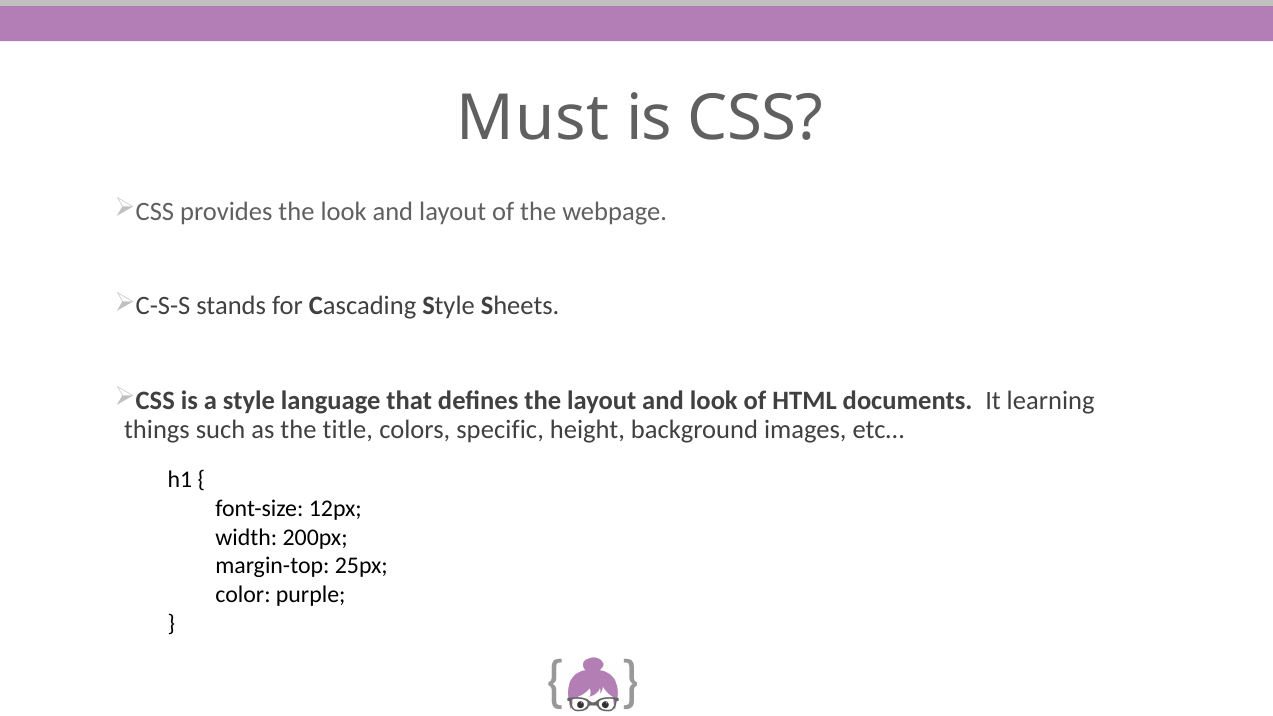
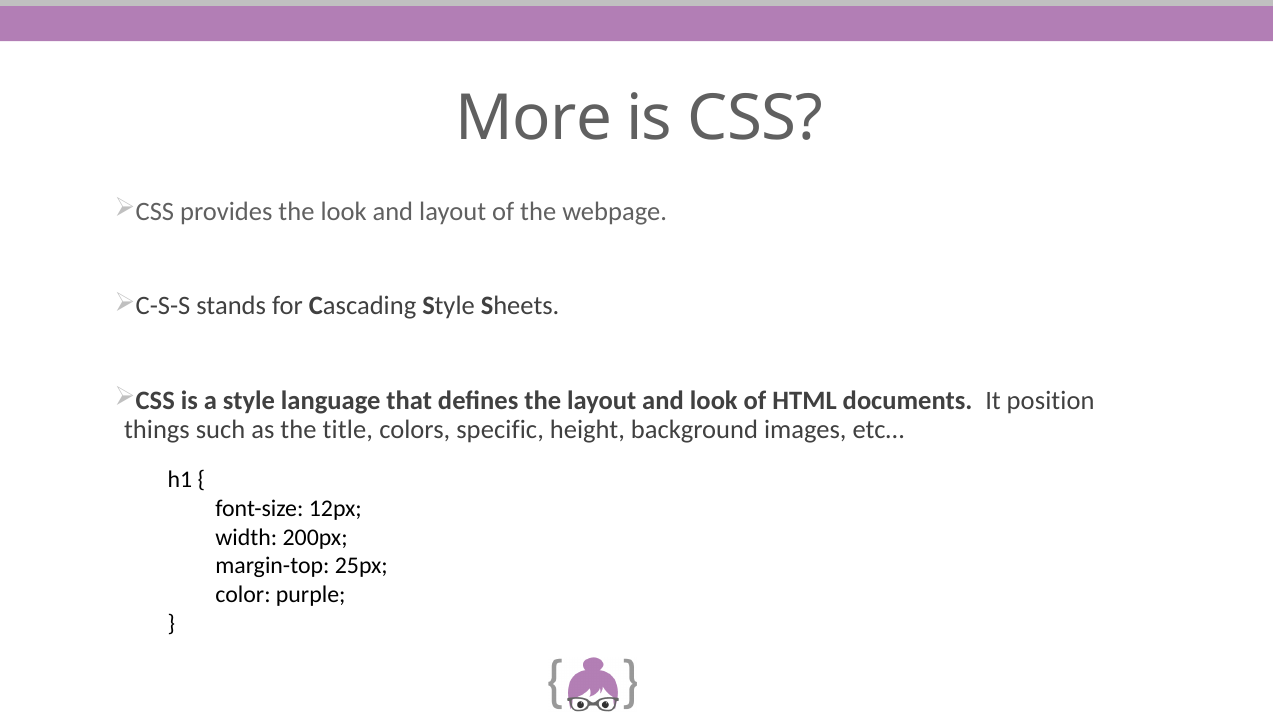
Must: Must -> More (534, 119)
learning: learning -> position (1051, 401)
